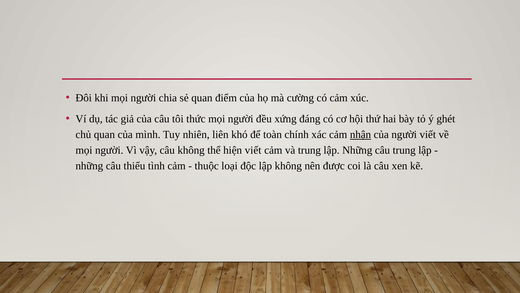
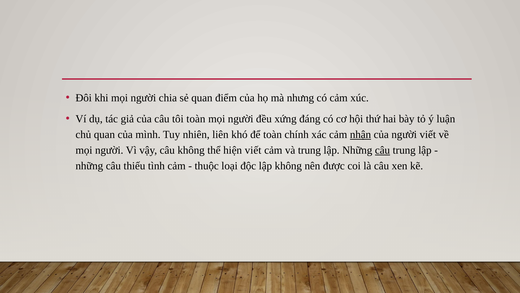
cường: cường -> nhưng (300, 98)
tôi thức: thức -> toàn (196, 119)
ghét: ghét -> luận (446, 119)
câu underline: none -> present (382, 150)
